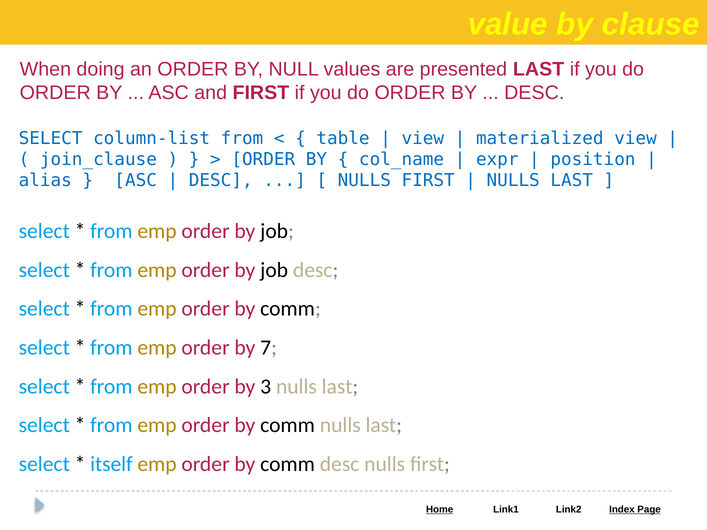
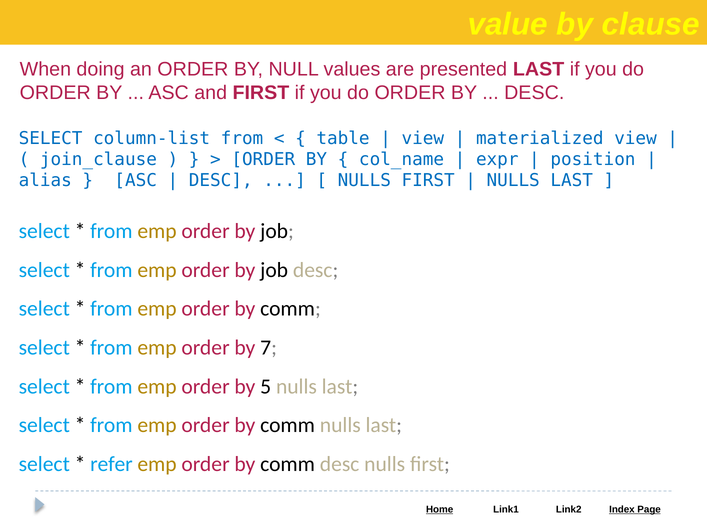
3: 3 -> 5 (266, 387)
itself: itself -> refer (111, 464)
